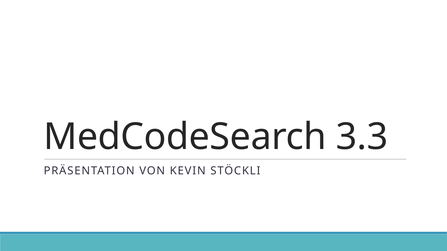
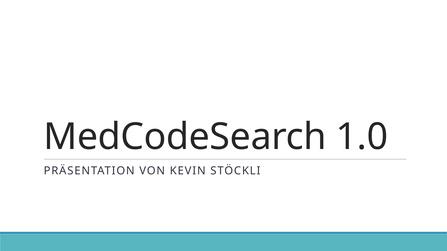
3.3: 3.3 -> 1.0 (362, 137)
